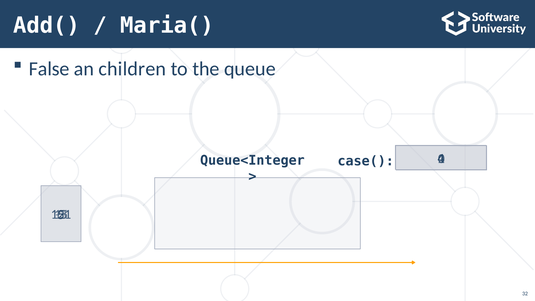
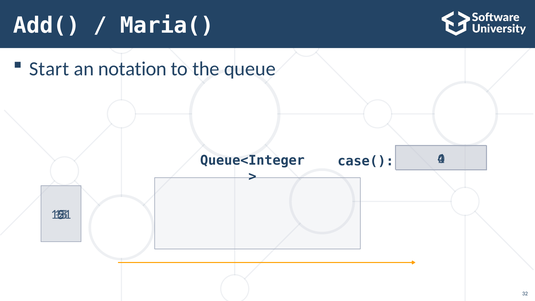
False: False -> Start (49, 69)
children: children -> notation (132, 69)
